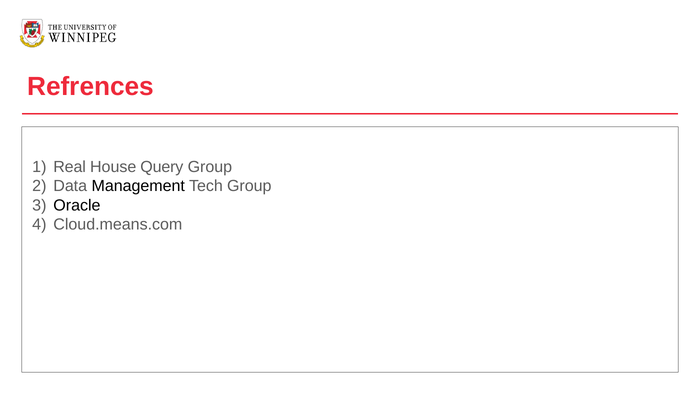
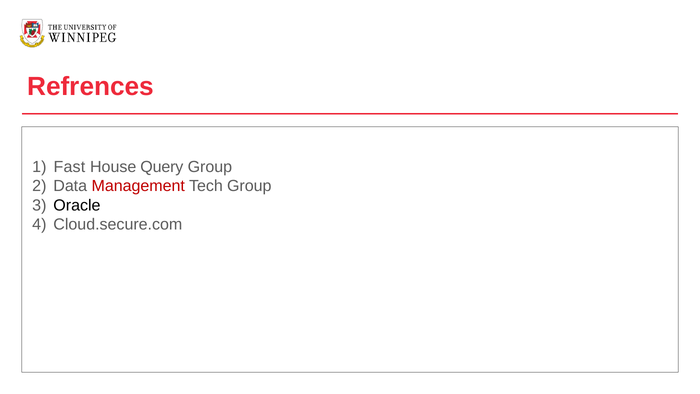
Real: Real -> Fast (69, 167)
Management colour: black -> red (138, 186)
Cloud.means.com: Cloud.means.com -> Cloud.secure.com (118, 225)
